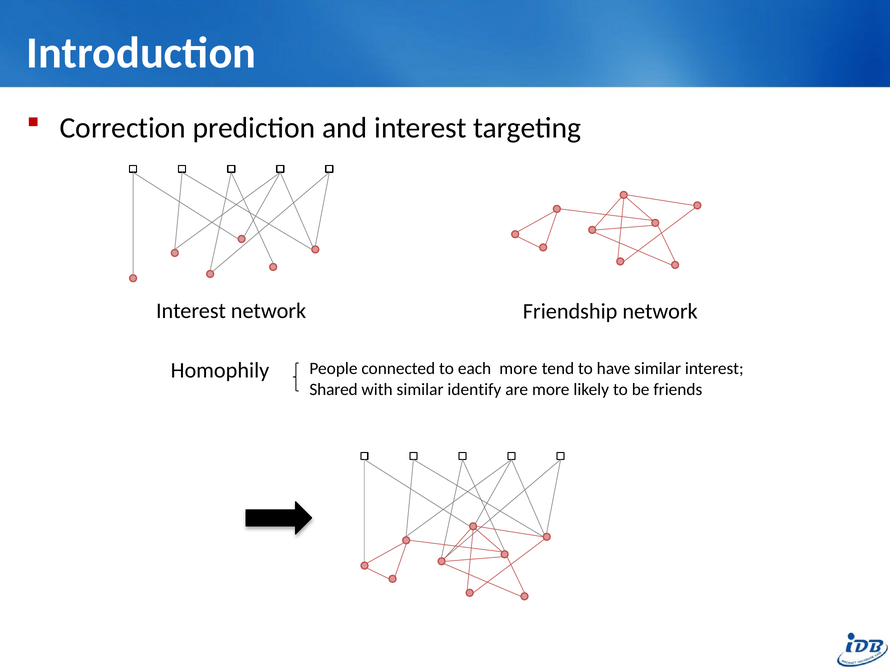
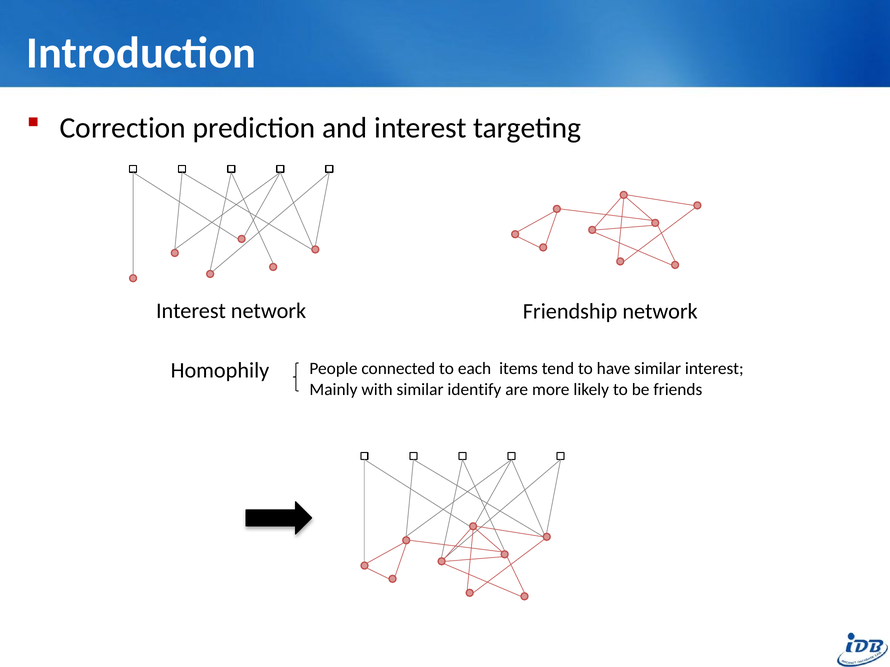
each more: more -> items (518, 369)
Shared: Shared -> Mainly (333, 390)
